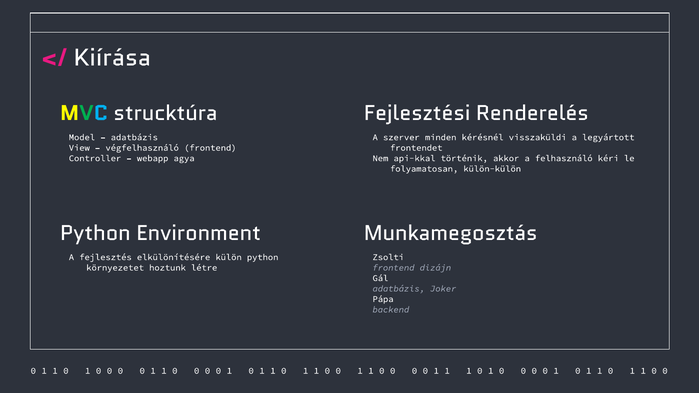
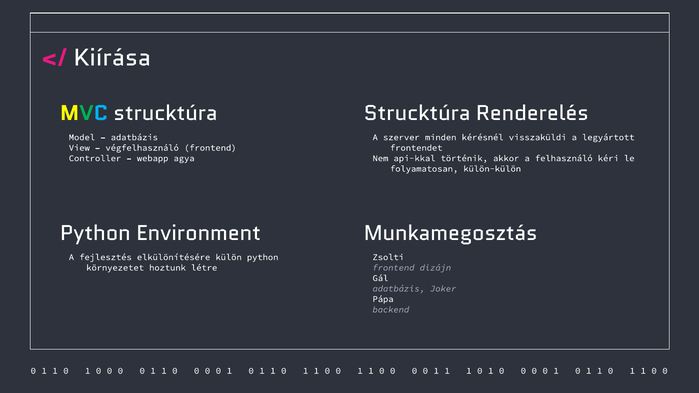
Fejlesztési: Fejlesztési -> Strucktúra (417, 114)
